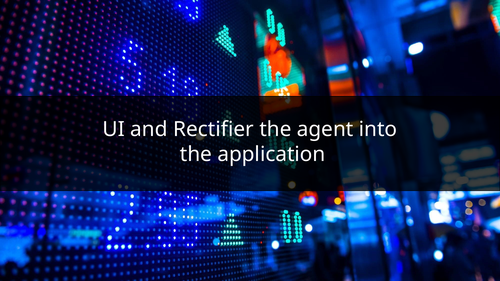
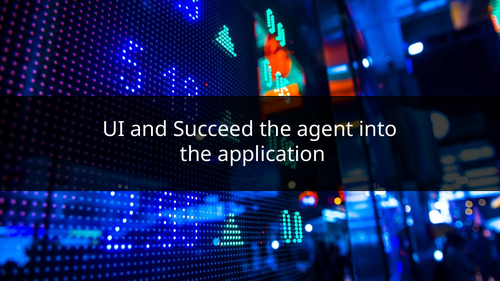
Rectifier: Rectifier -> Succeed (213, 129)
